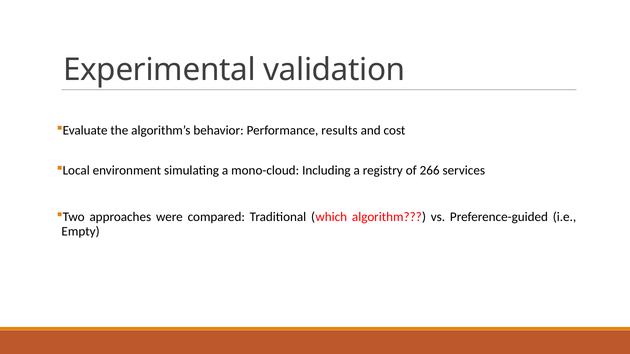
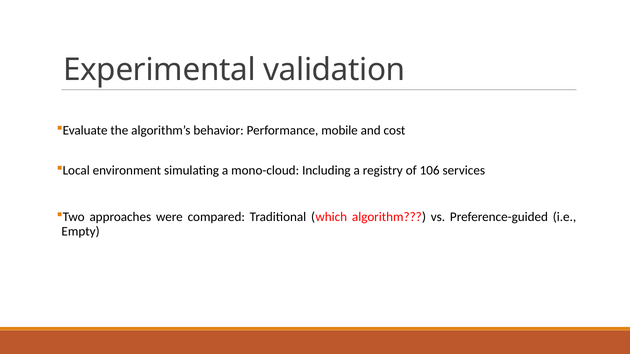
results: results -> mobile (340, 130)
266: 266 -> 106 (430, 171)
